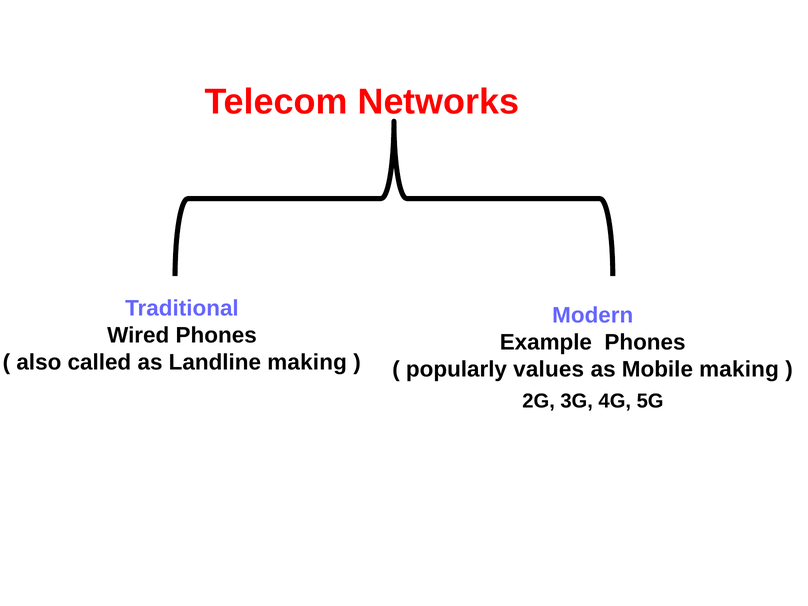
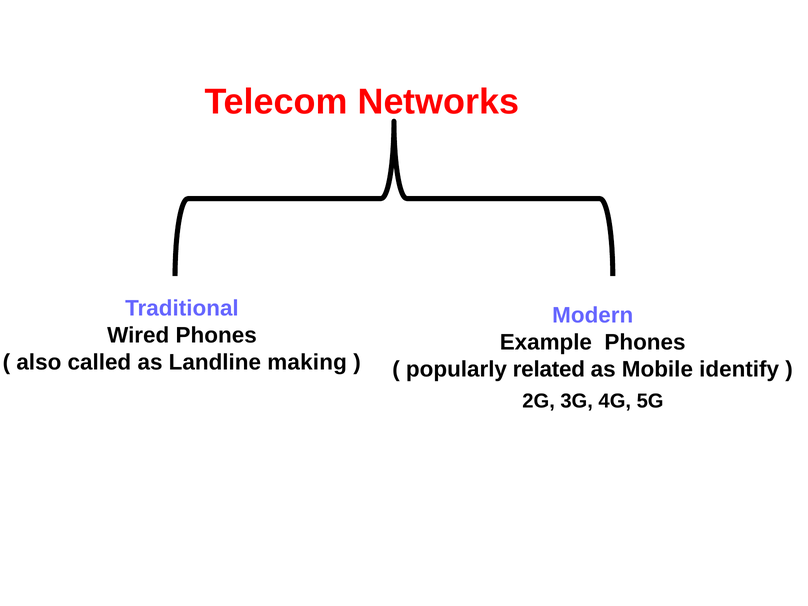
values: values -> related (549, 369)
Mobile making: making -> identify (739, 369)
